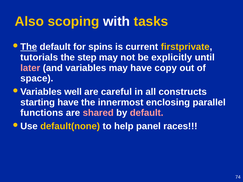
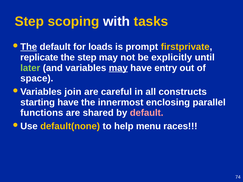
Also: Also -> Step (29, 22)
spins: spins -> loads (100, 47)
current: current -> prompt (142, 47)
tutorials: tutorials -> replicate (39, 57)
later colour: pink -> light green (30, 68)
may underline: none -> present (118, 68)
copy: copy -> entry (166, 68)
well: well -> join (73, 92)
shared colour: pink -> white (98, 113)
panel: panel -> menu (148, 126)
